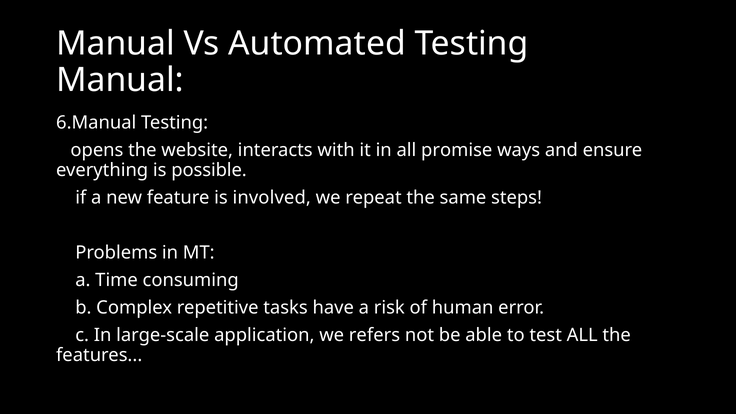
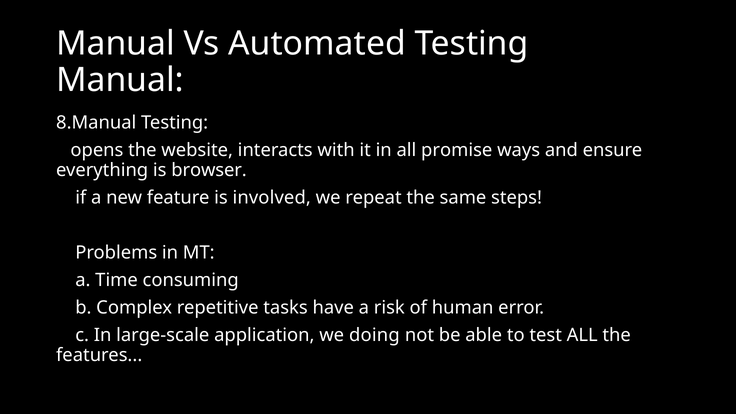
6.Manual: 6.Manual -> 8.Manual (96, 123)
possible: possible -> browser (209, 170)
refers: refers -> doing (374, 335)
